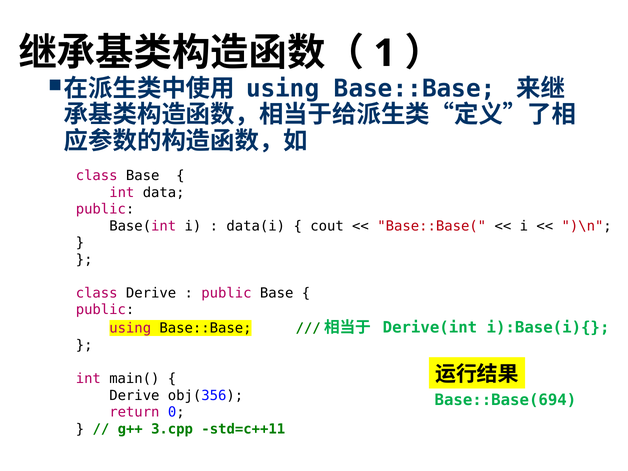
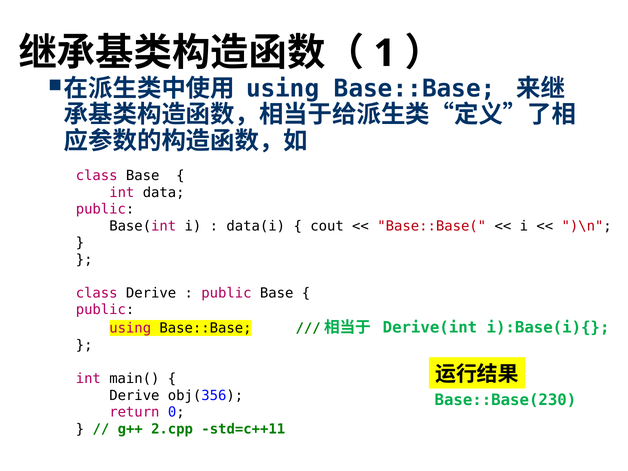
Base::Base(694: Base::Base(694 -> Base::Base(230 (505, 400)
3.cpp: 3.cpp -> 2.cpp (172, 429)
